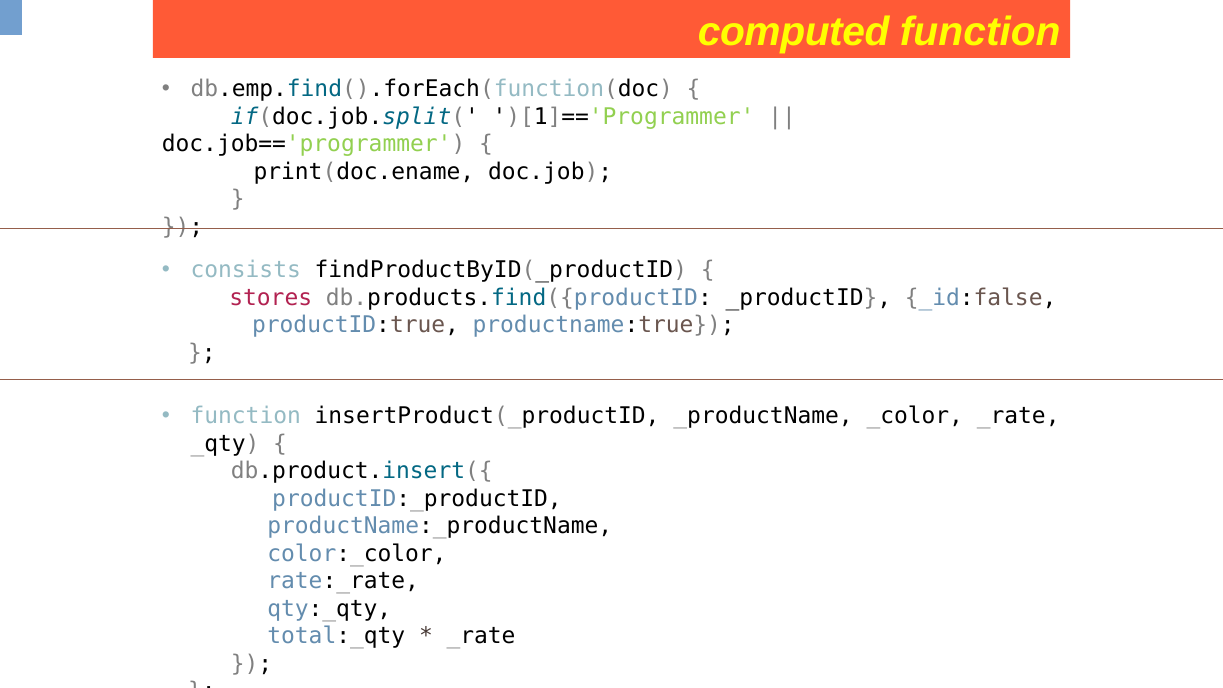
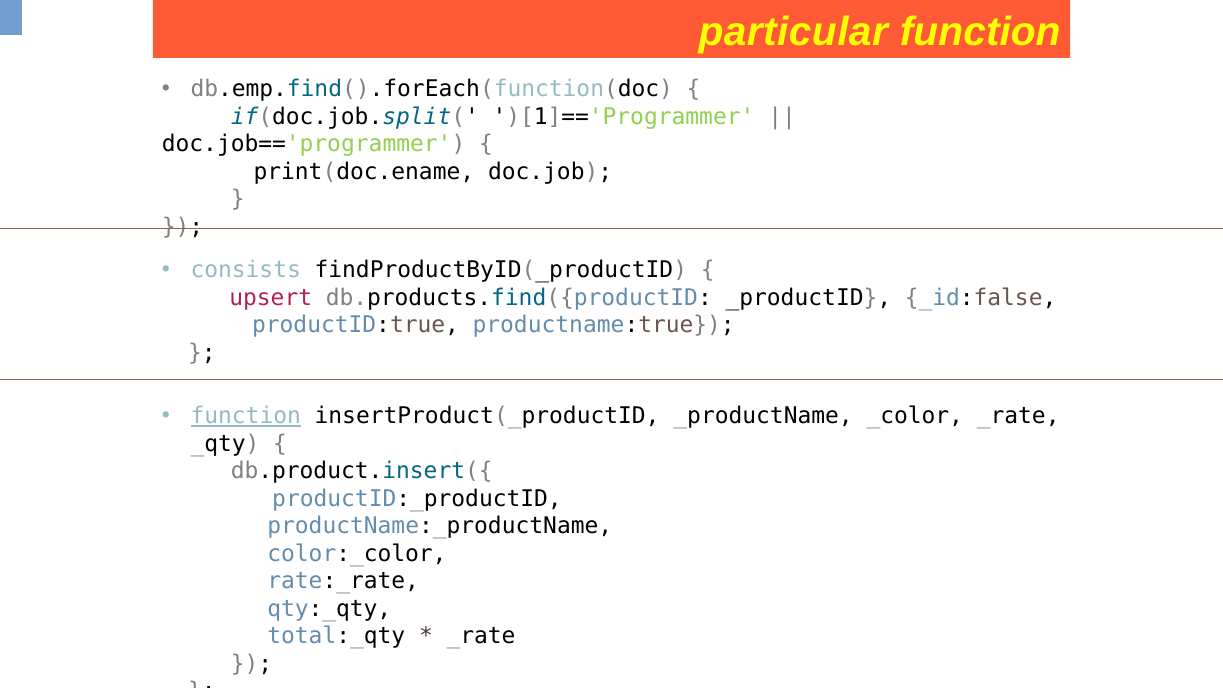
computed: computed -> particular (793, 32)
stores: stores -> upsert (271, 297)
function underline: none -> present (246, 416)
